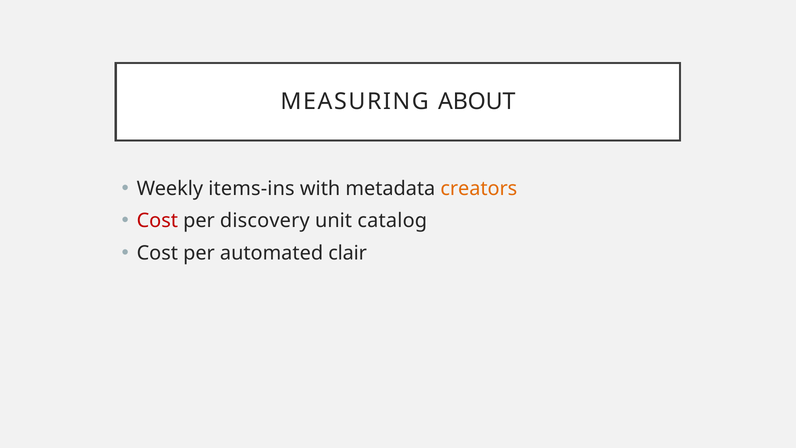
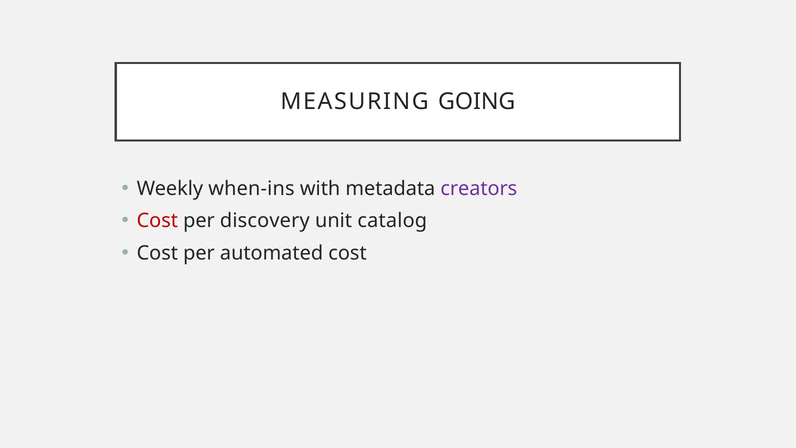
ABOUT: ABOUT -> GOING (477, 102)
items-ins: items-ins -> when-ins (251, 189)
creators colour: orange -> purple (479, 189)
automated clair: clair -> cost (348, 253)
